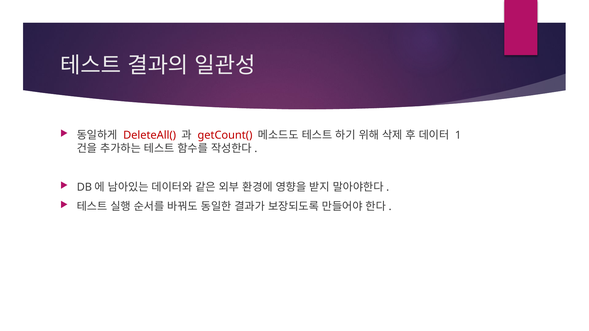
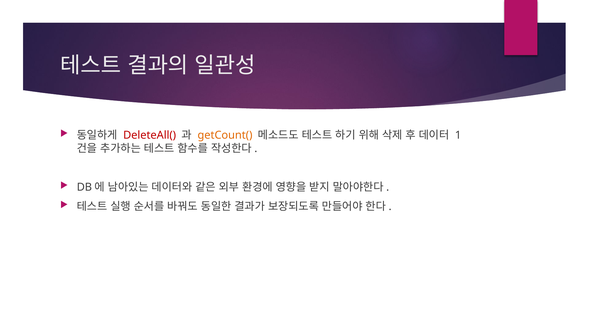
getCount( colour: red -> orange (225, 135)
